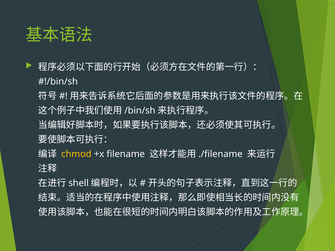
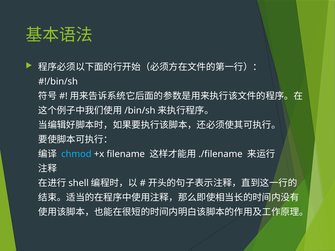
chmod colour: yellow -> light blue (76, 154)
